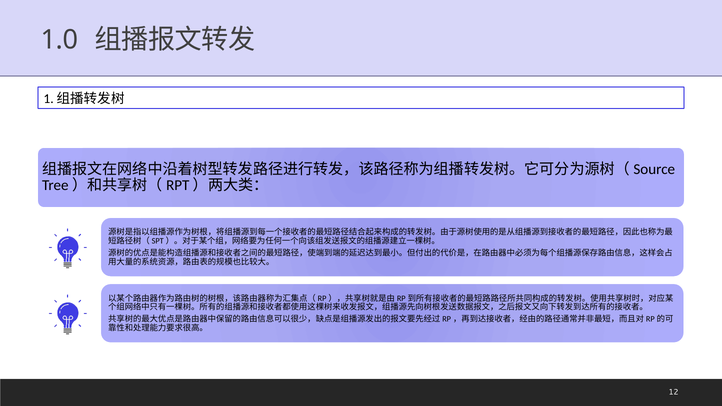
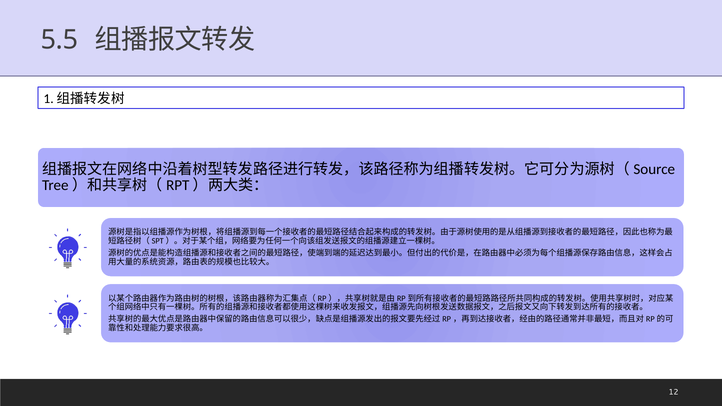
1.0: 1.0 -> 5.5 (59, 40)
